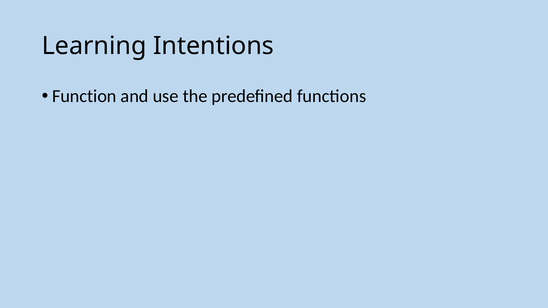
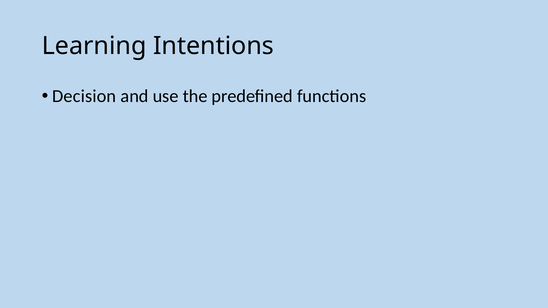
Function: Function -> Decision (84, 96)
